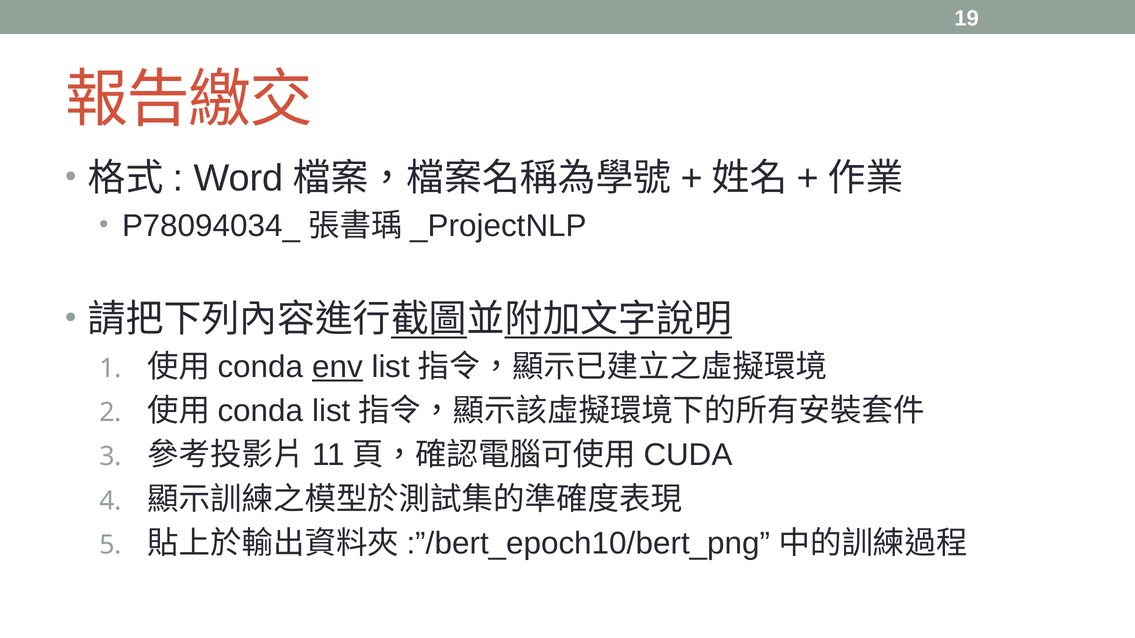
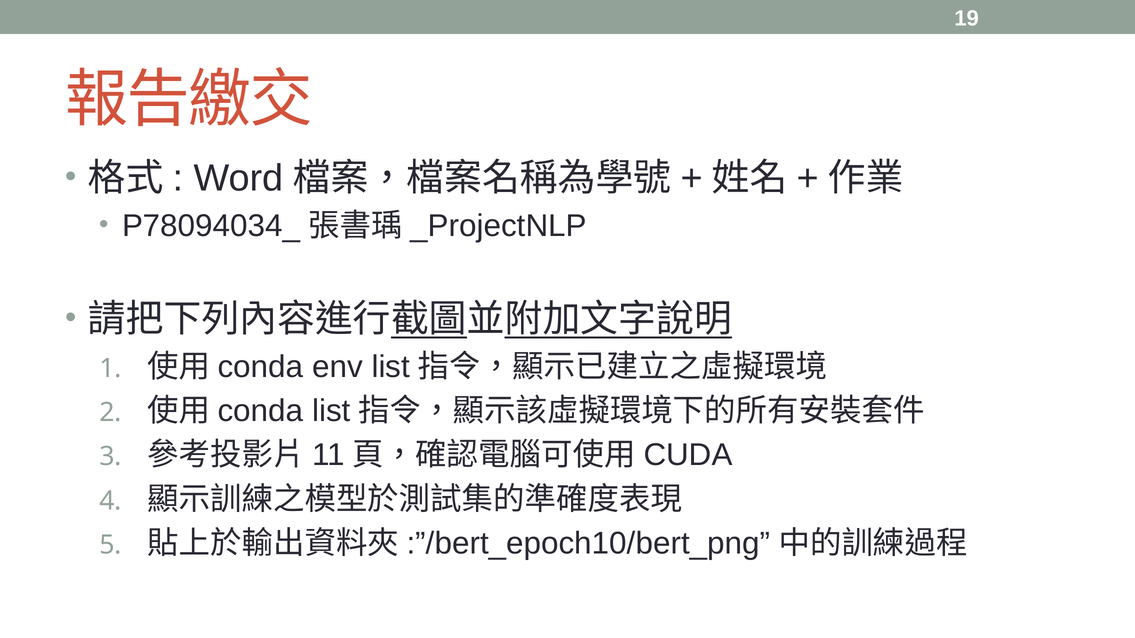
env underline: present -> none (337, 367)
